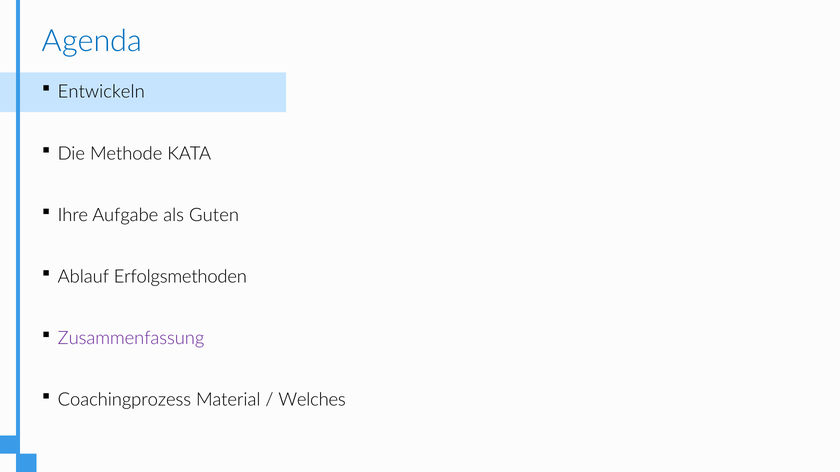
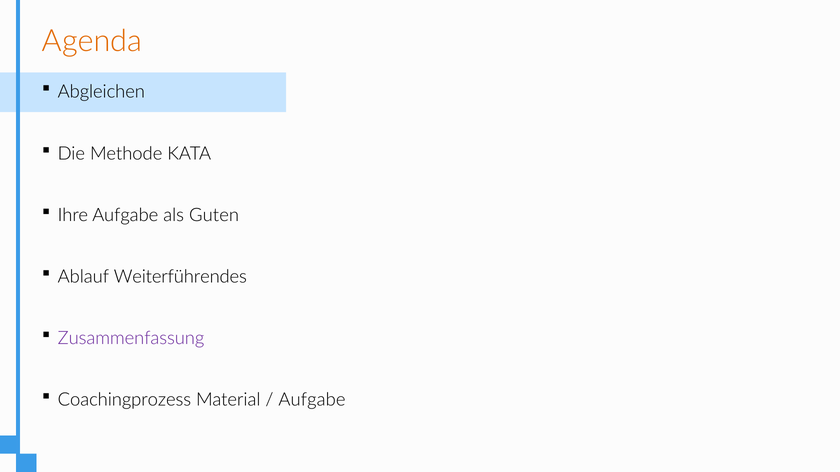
Agenda colour: blue -> orange (92, 41)
Entwickeln: Entwickeln -> Abgleichen (101, 92)
Erfolgsmethoden: Erfolgsmethoden -> Weiterführendes (180, 277)
Welches: Welches -> Aufgabe (312, 400)
